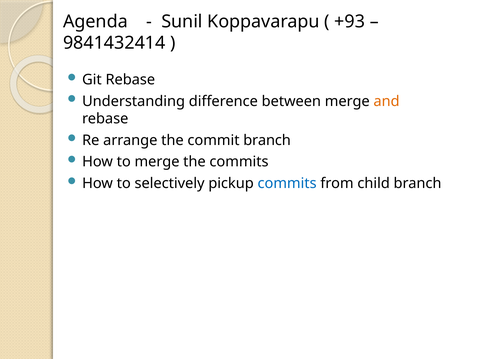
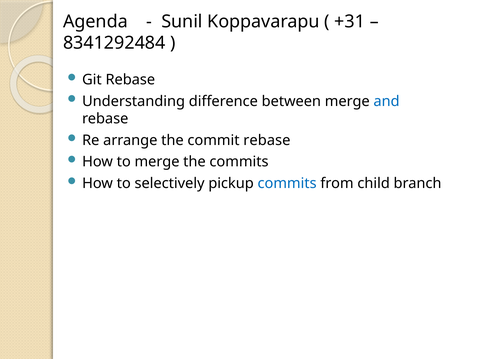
+93: +93 -> +31 (350, 21)
9841432414: 9841432414 -> 8341292484 (114, 43)
and colour: orange -> blue (387, 101)
commit branch: branch -> rebase (267, 140)
